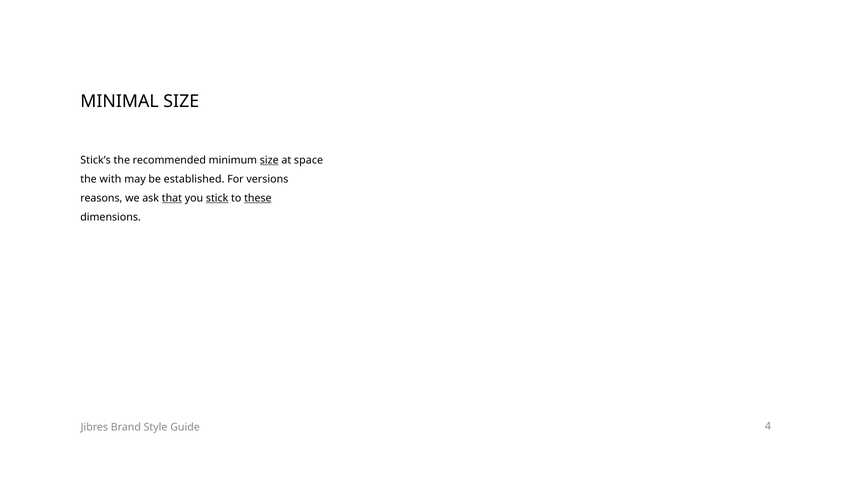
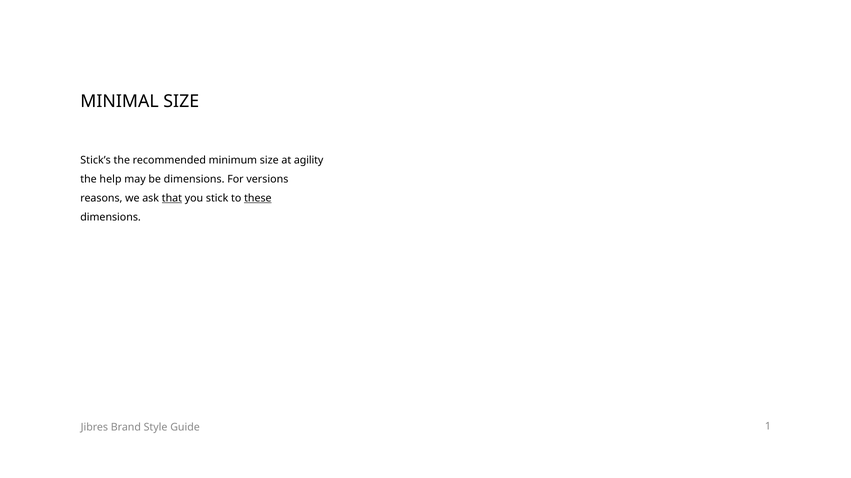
size underline: present -> none (269, 160)
space: space -> agility (309, 160)
with: with -> help (111, 179)
be established: established -> dimensions (194, 179)
stick underline: present -> none (217, 199)
4: 4 -> 1 (768, 427)
